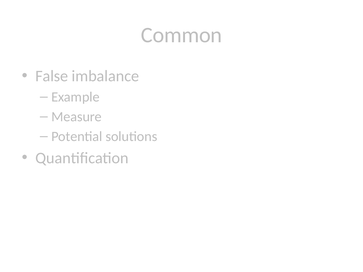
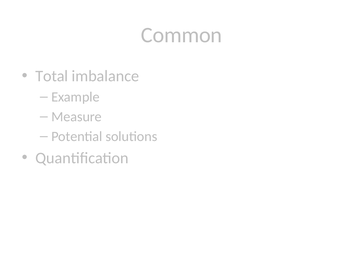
False: False -> Total (52, 76)
